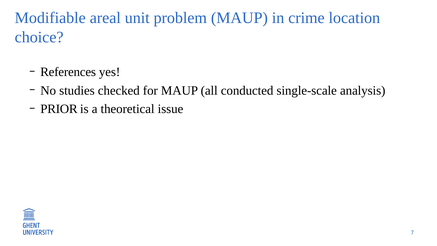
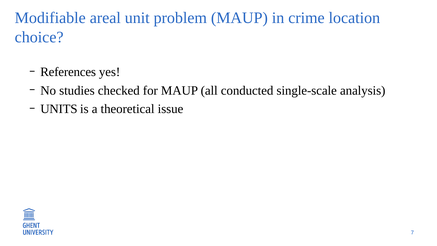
PRIOR: PRIOR -> UNITS (59, 109)
